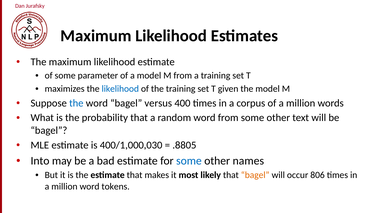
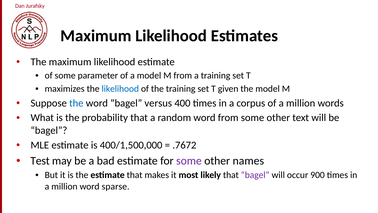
400/1,000,030: 400/1,000,030 -> 400/1,500,000 (131, 145)
.8805: .8805 -> .7672 (184, 145)
Into: Into -> Test (40, 160)
some colour: blue -> purple (189, 160)
bagel colour: orange -> purple (255, 175)
806: 806 -> 900 (318, 175)
tokens: tokens -> sparse (116, 186)
